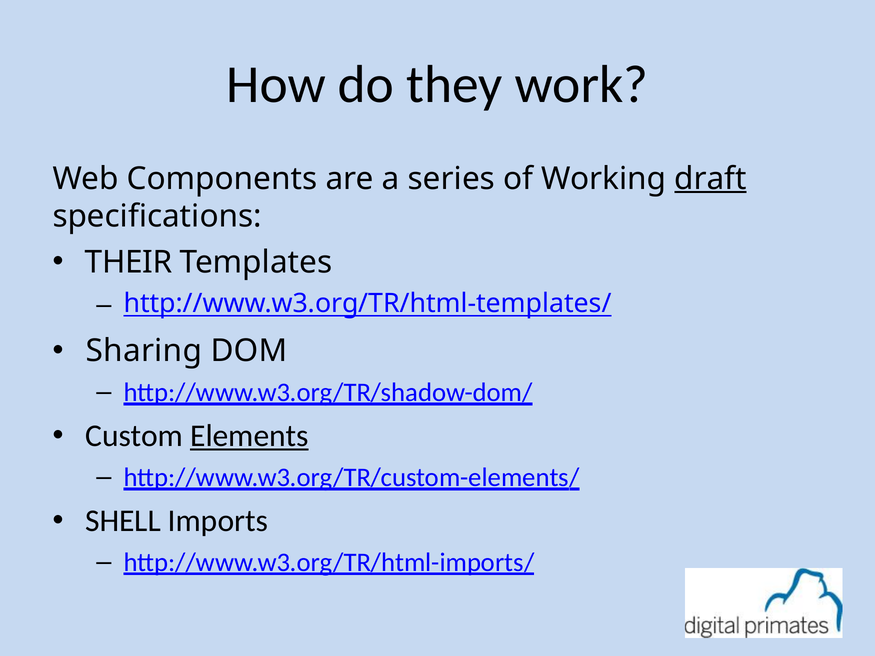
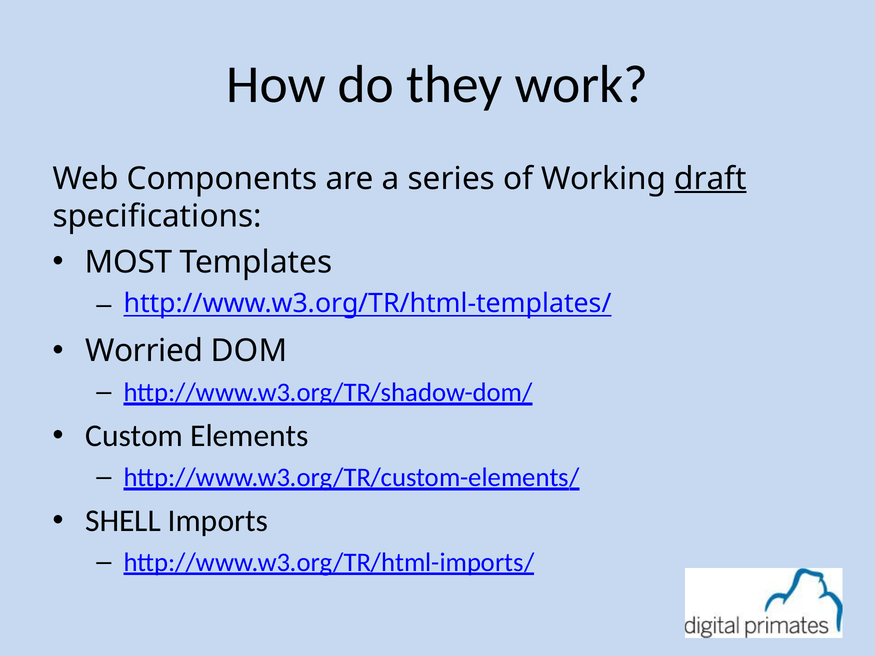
THEIR: THEIR -> MOST (129, 262)
Sharing: Sharing -> Worried (144, 351)
Elements underline: present -> none (249, 436)
